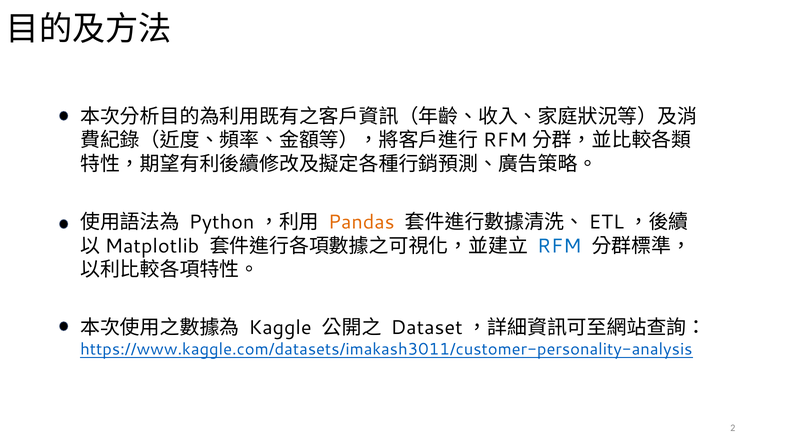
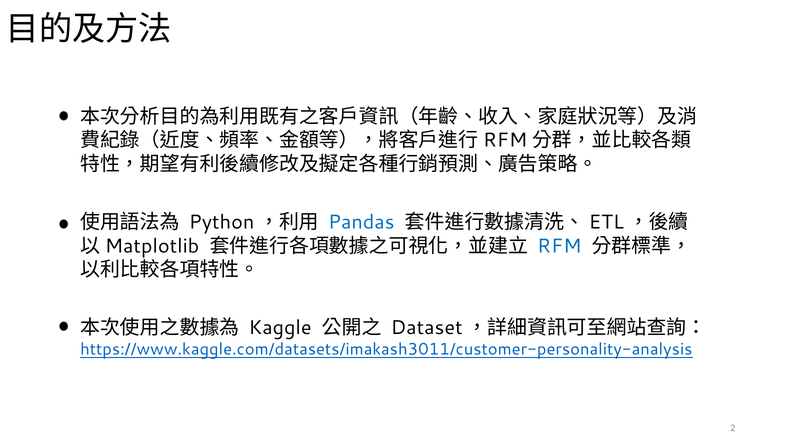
Pandas colour: orange -> blue (361, 222)
